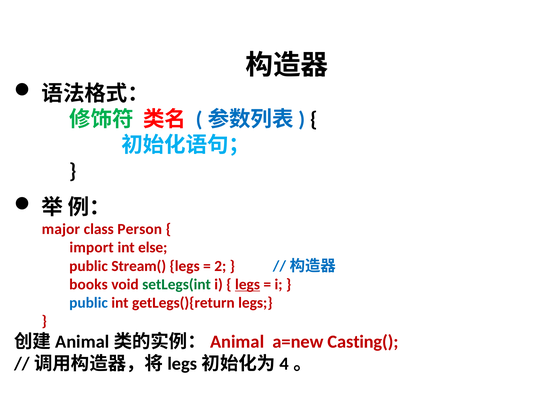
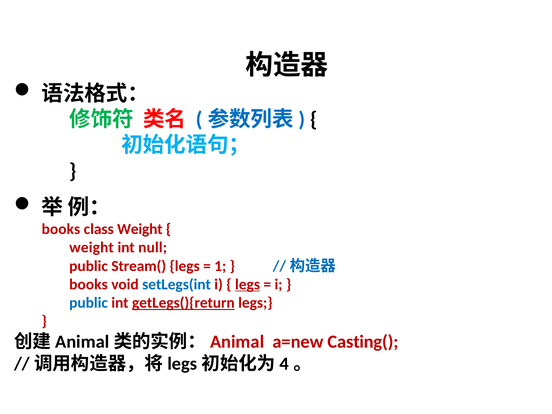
major: major -> books (61, 229)
class Person: Person -> Weight (140, 229)
import: import -> weight (92, 248)
else: else -> null (153, 248)
2: 2 -> 1 (220, 266)
setLegs(int colour: green -> blue (177, 284)
getLegs(){return underline: none -> present (183, 303)
